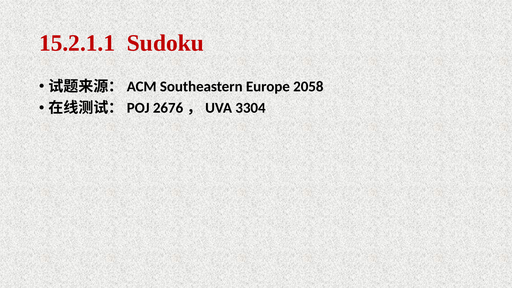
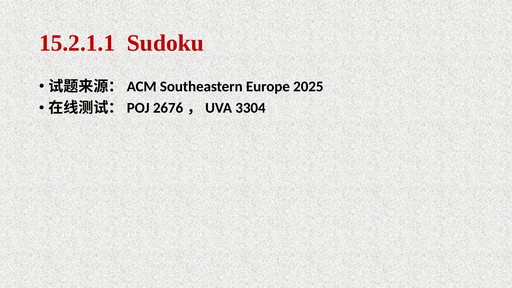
2058: 2058 -> 2025 (308, 87)
